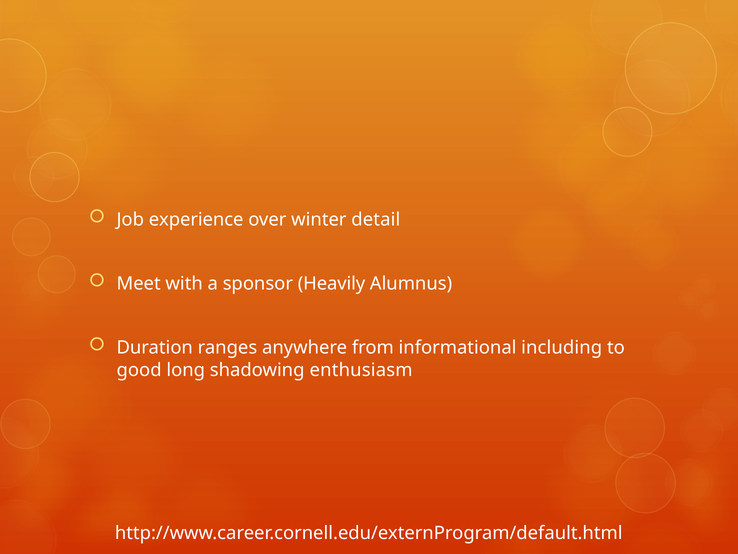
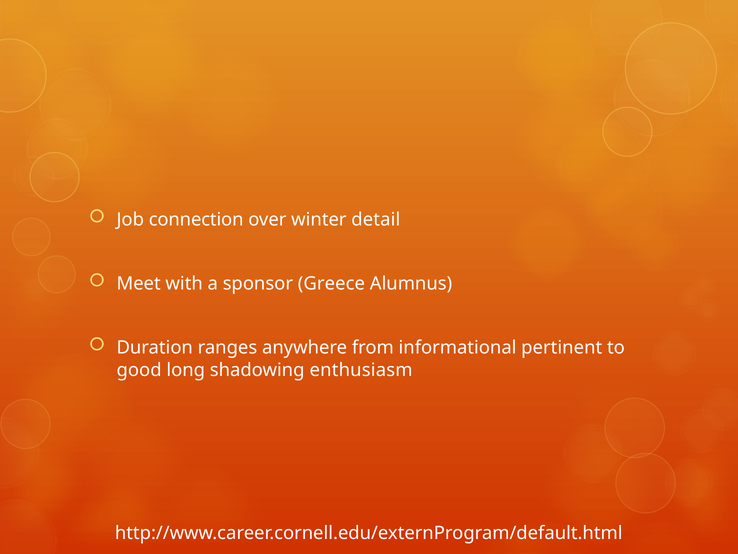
experience: experience -> connection (196, 220)
Heavily: Heavily -> Greece (331, 284)
including: including -> pertinent (562, 348)
